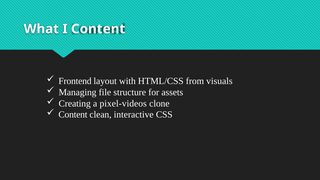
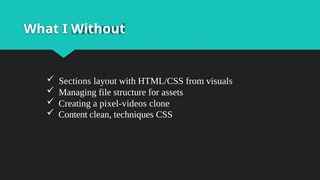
I Content: Content -> Without (98, 29)
Frontend: Frontend -> Sections (75, 81)
interactive: interactive -> techniques (134, 115)
